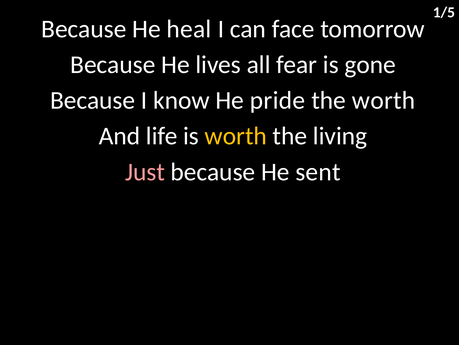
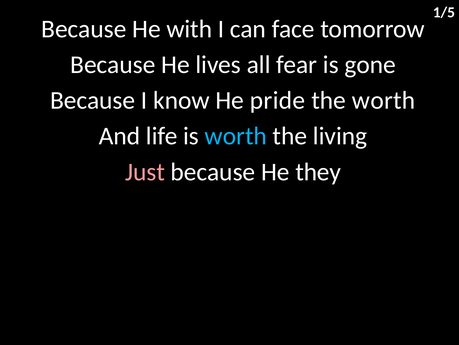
heal: heal -> with (189, 29)
worth colour: yellow -> light blue (236, 136)
sent: sent -> they (318, 172)
